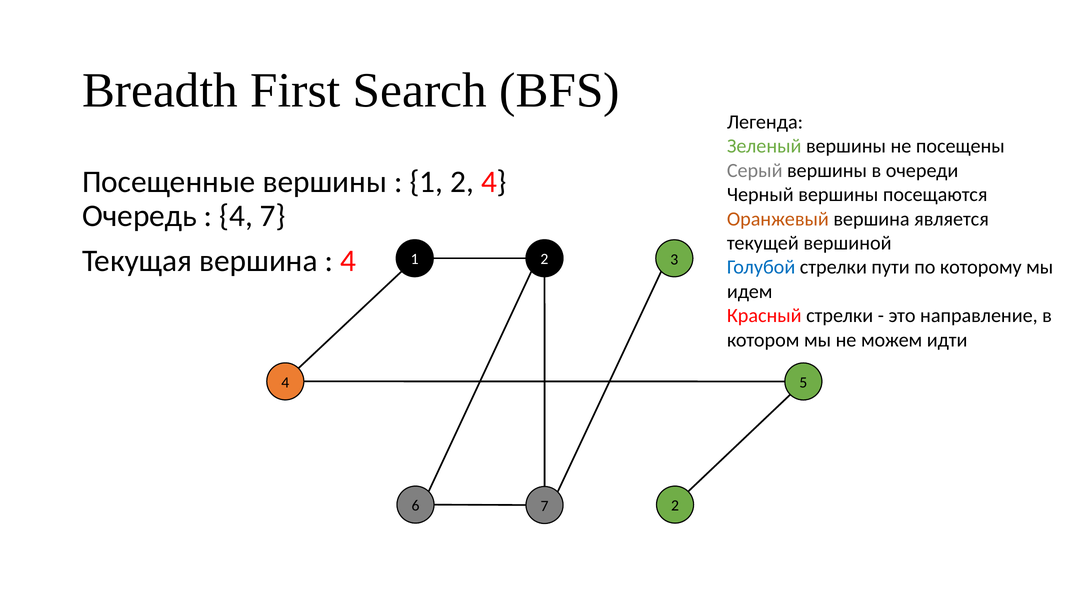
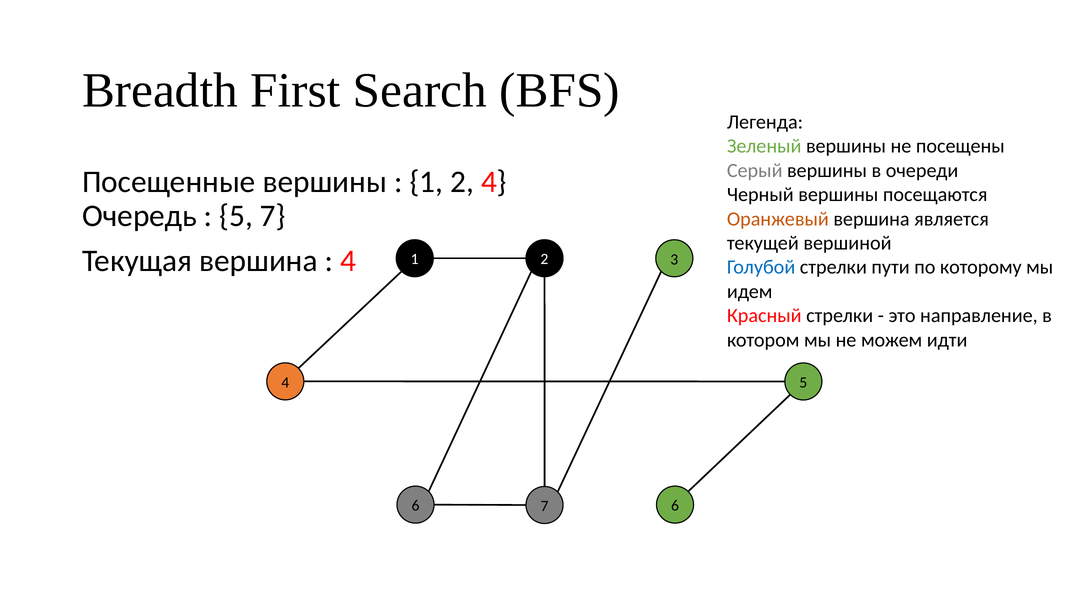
4: 4 -> 5 (236, 216)
7 2: 2 -> 6 (675, 506)
